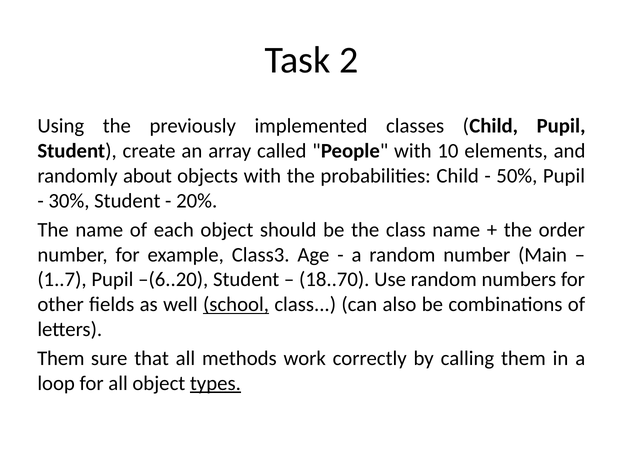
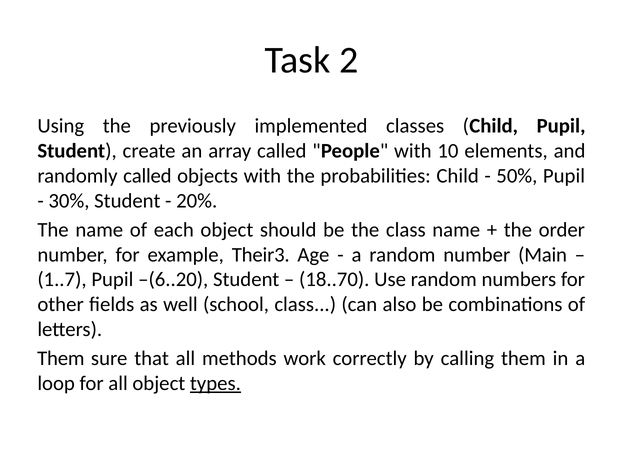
randomly about: about -> called (147, 176)
Class3: Class3 -> Their3 (261, 255)
school underline: present -> none (236, 305)
